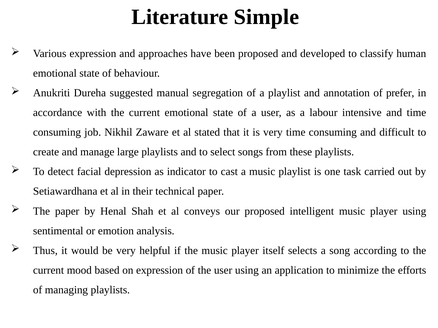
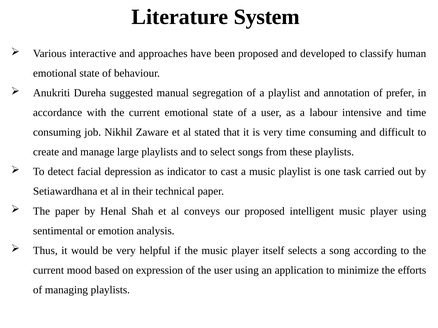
Simple: Simple -> System (267, 17)
Various expression: expression -> interactive (93, 54)
